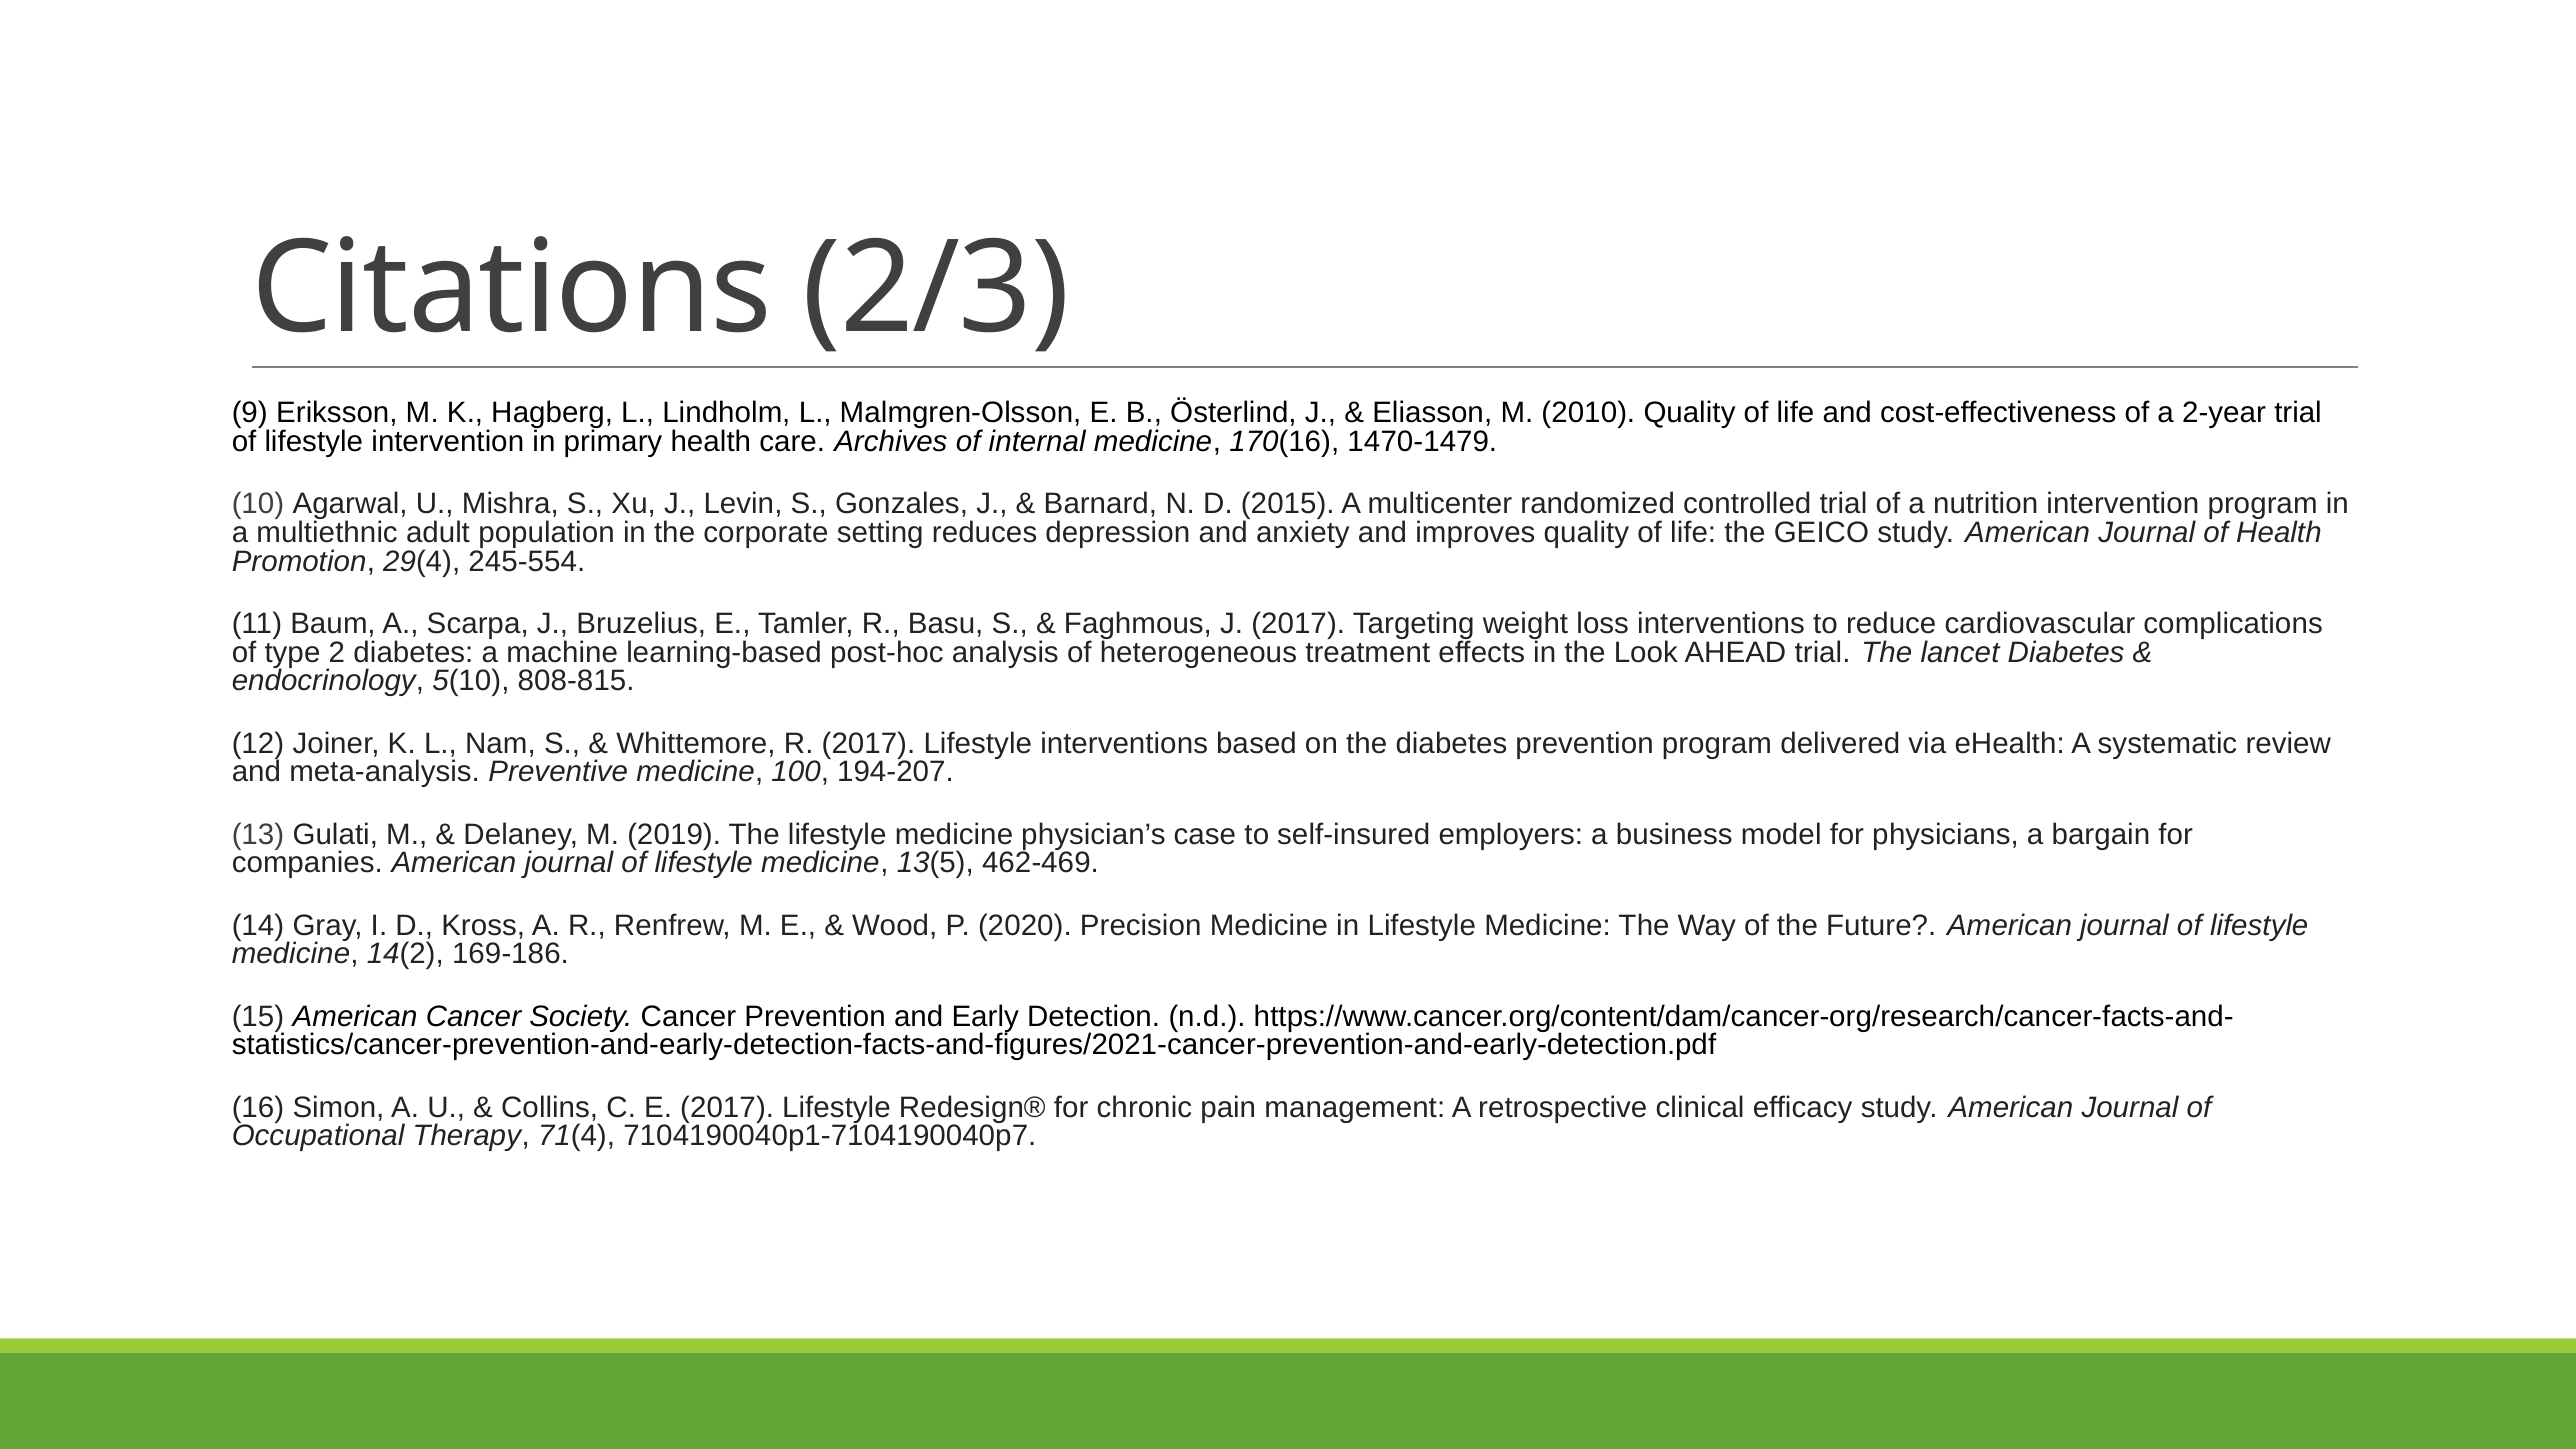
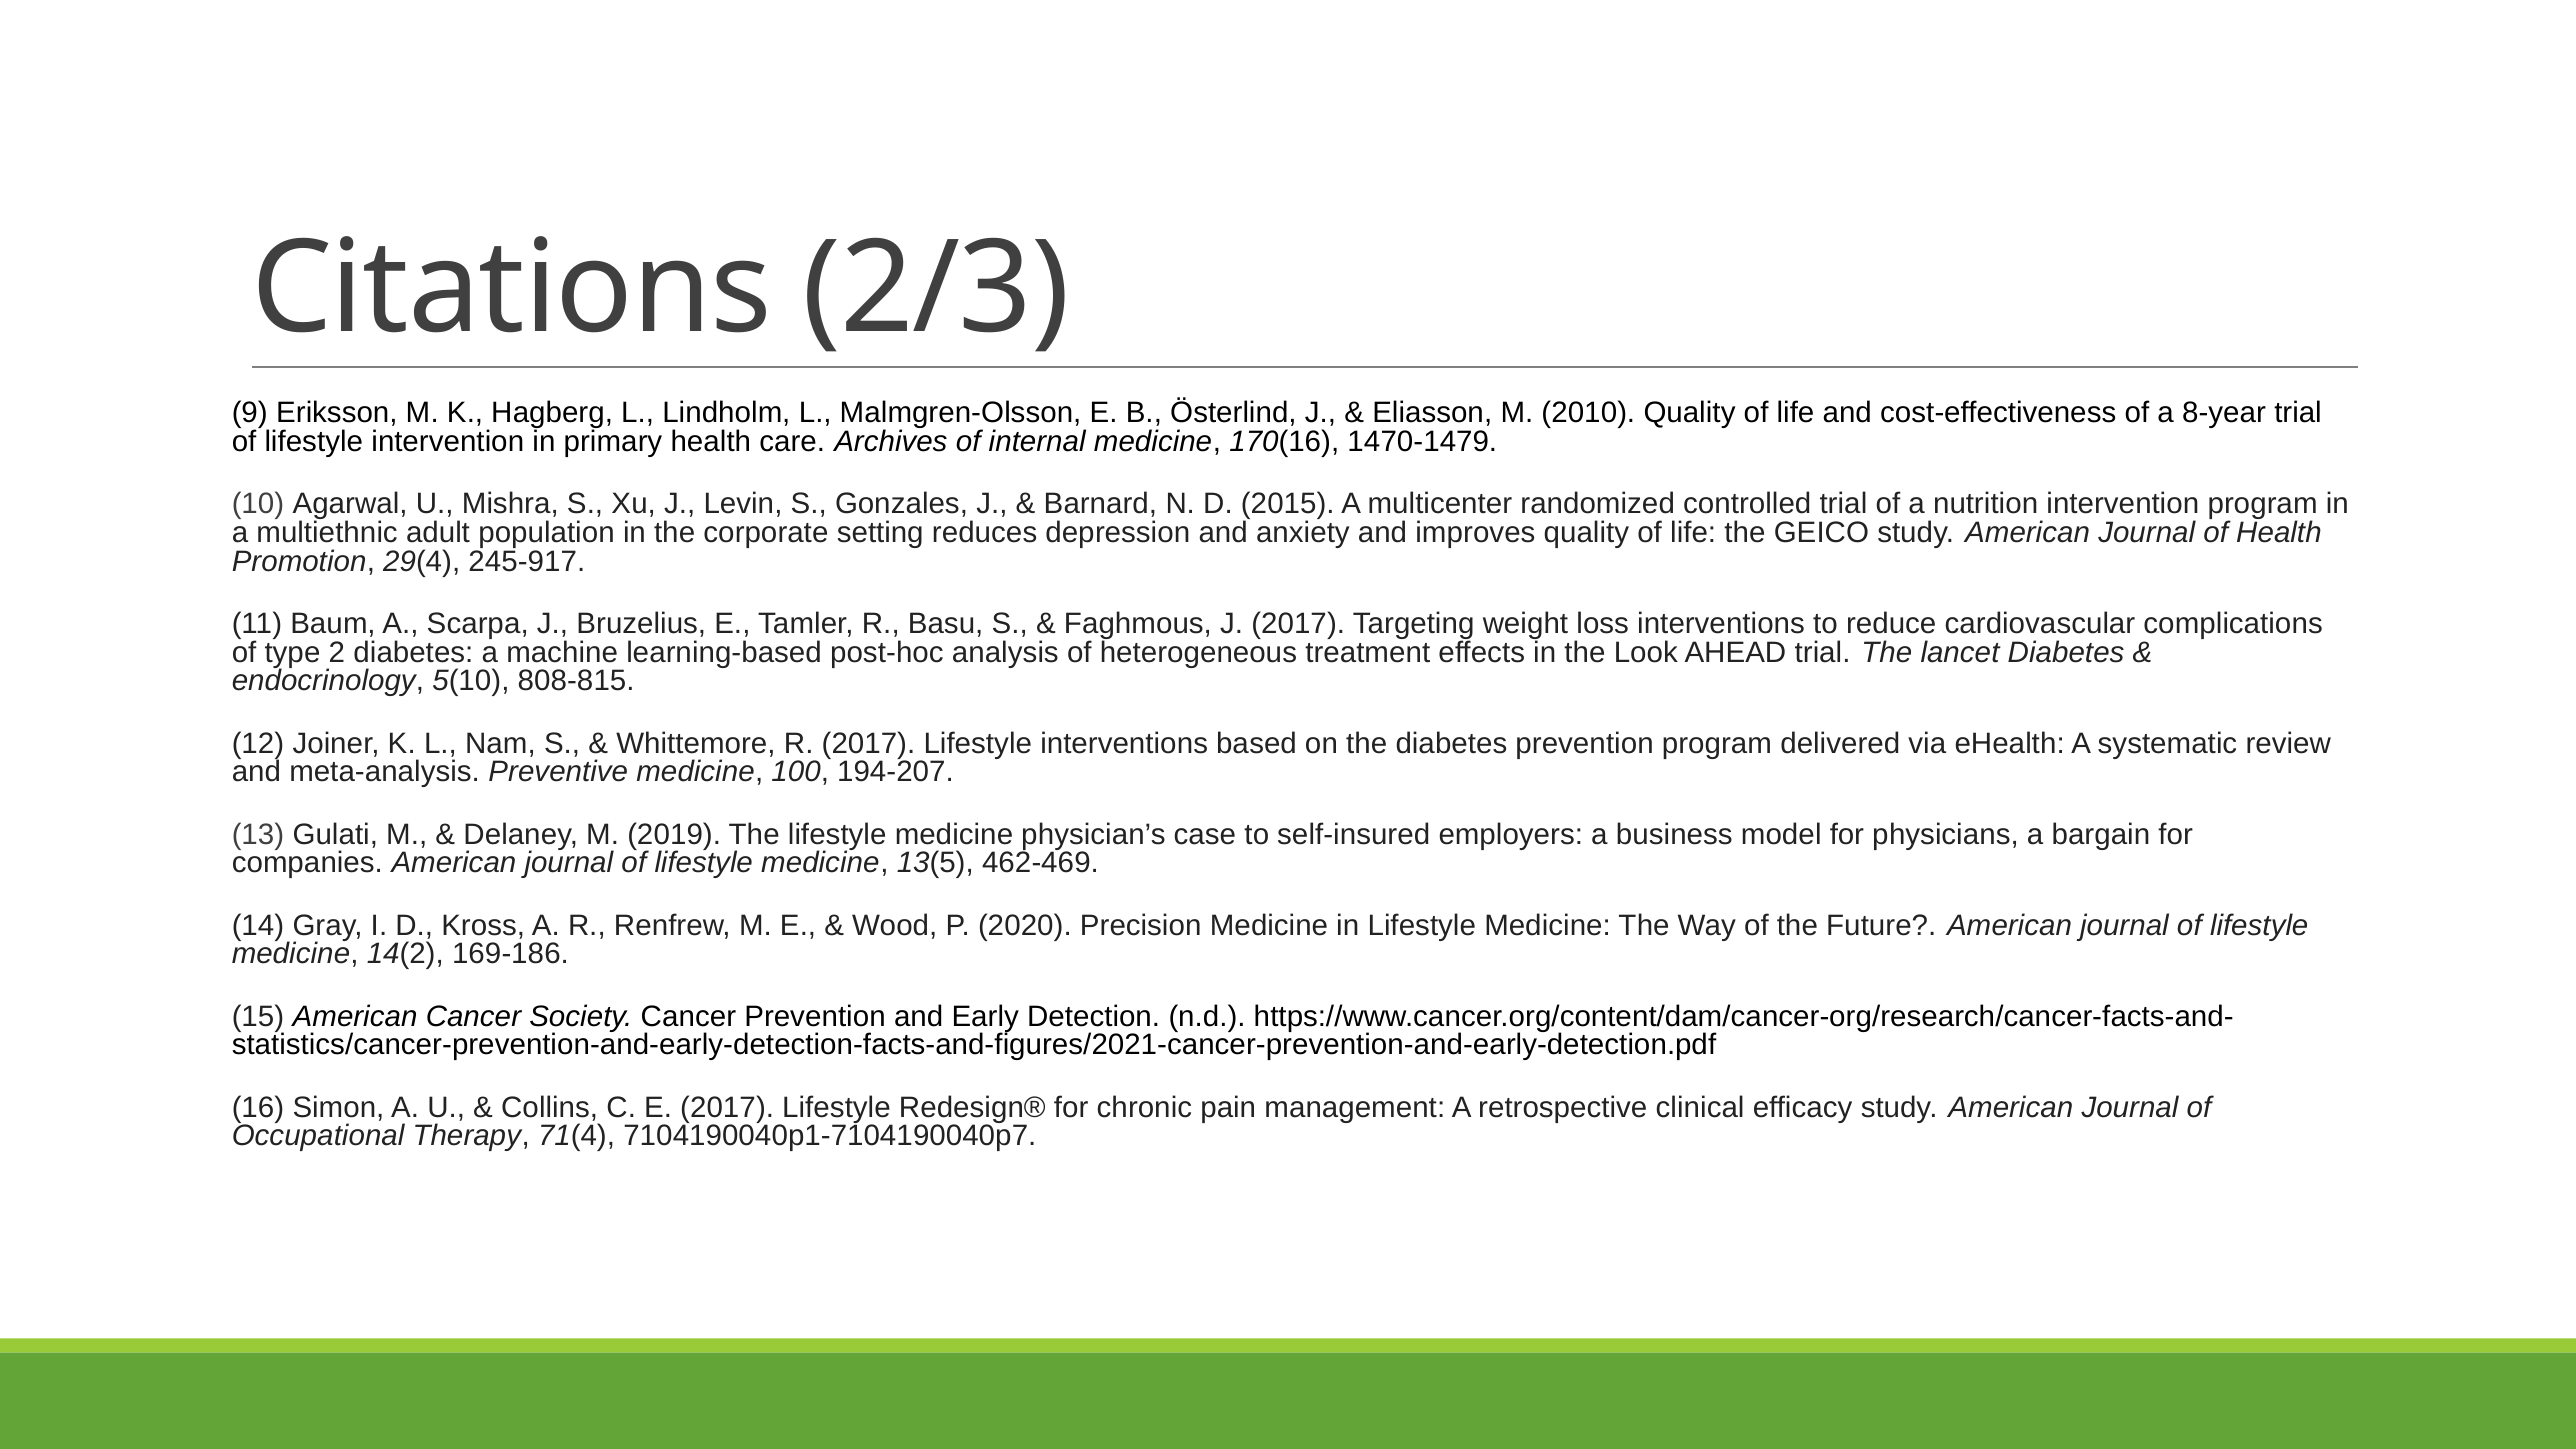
2-year: 2-year -> 8-year (2224, 413)
245-554: 245-554 -> 245-917 (527, 561)
